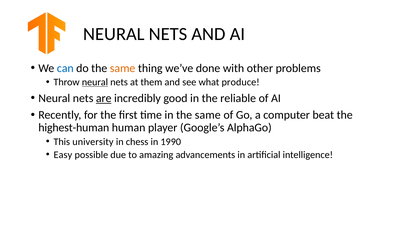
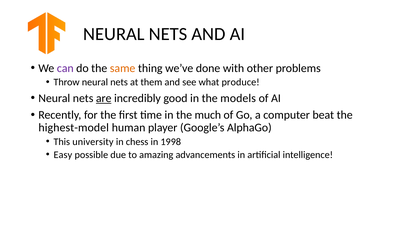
can colour: blue -> purple (65, 68)
neural underline: present -> none (95, 82)
reliable: reliable -> models (238, 98)
in the same: same -> much (208, 115)
highest-human: highest-human -> highest-model (74, 128)
1990: 1990 -> 1998 (171, 142)
